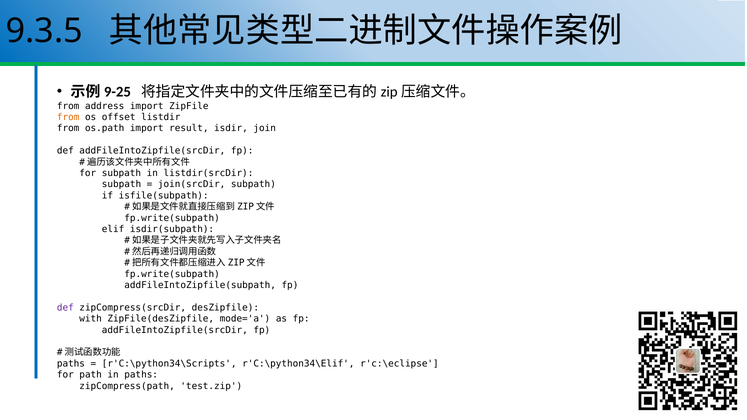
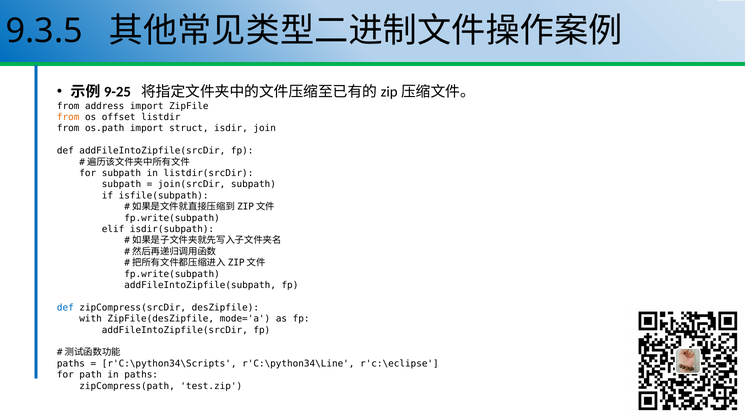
result: result -> struct (189, 128)
def colour: purple -> blue (65, 308)
r'C:\python34\Elif: r'C:\python34\Elif -> r'C:\python34\Line (298, 364)
